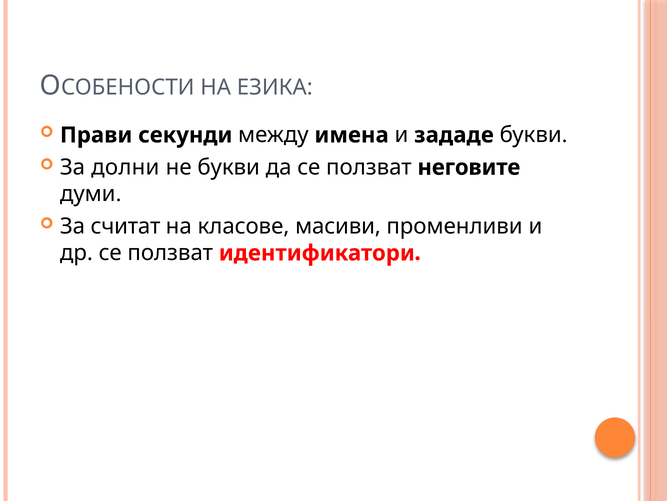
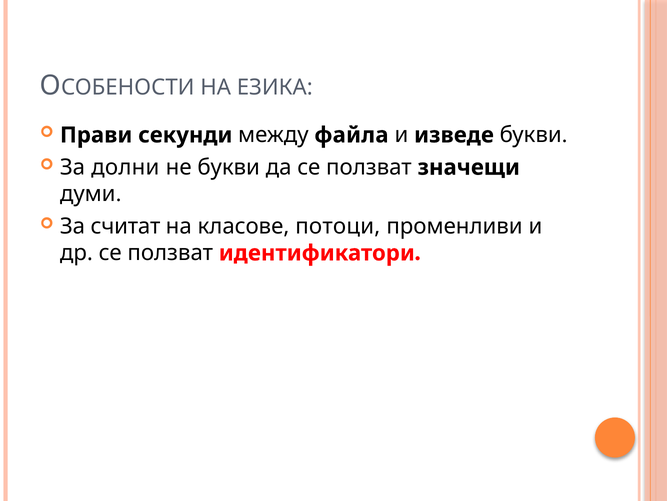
имена: имена -> файла (351, 135)
зададе: зададе -> изведе (454, 135)
неговите: неговите -> значещи (469, 167)
масиви: масиви -> потоци (338, 226)
